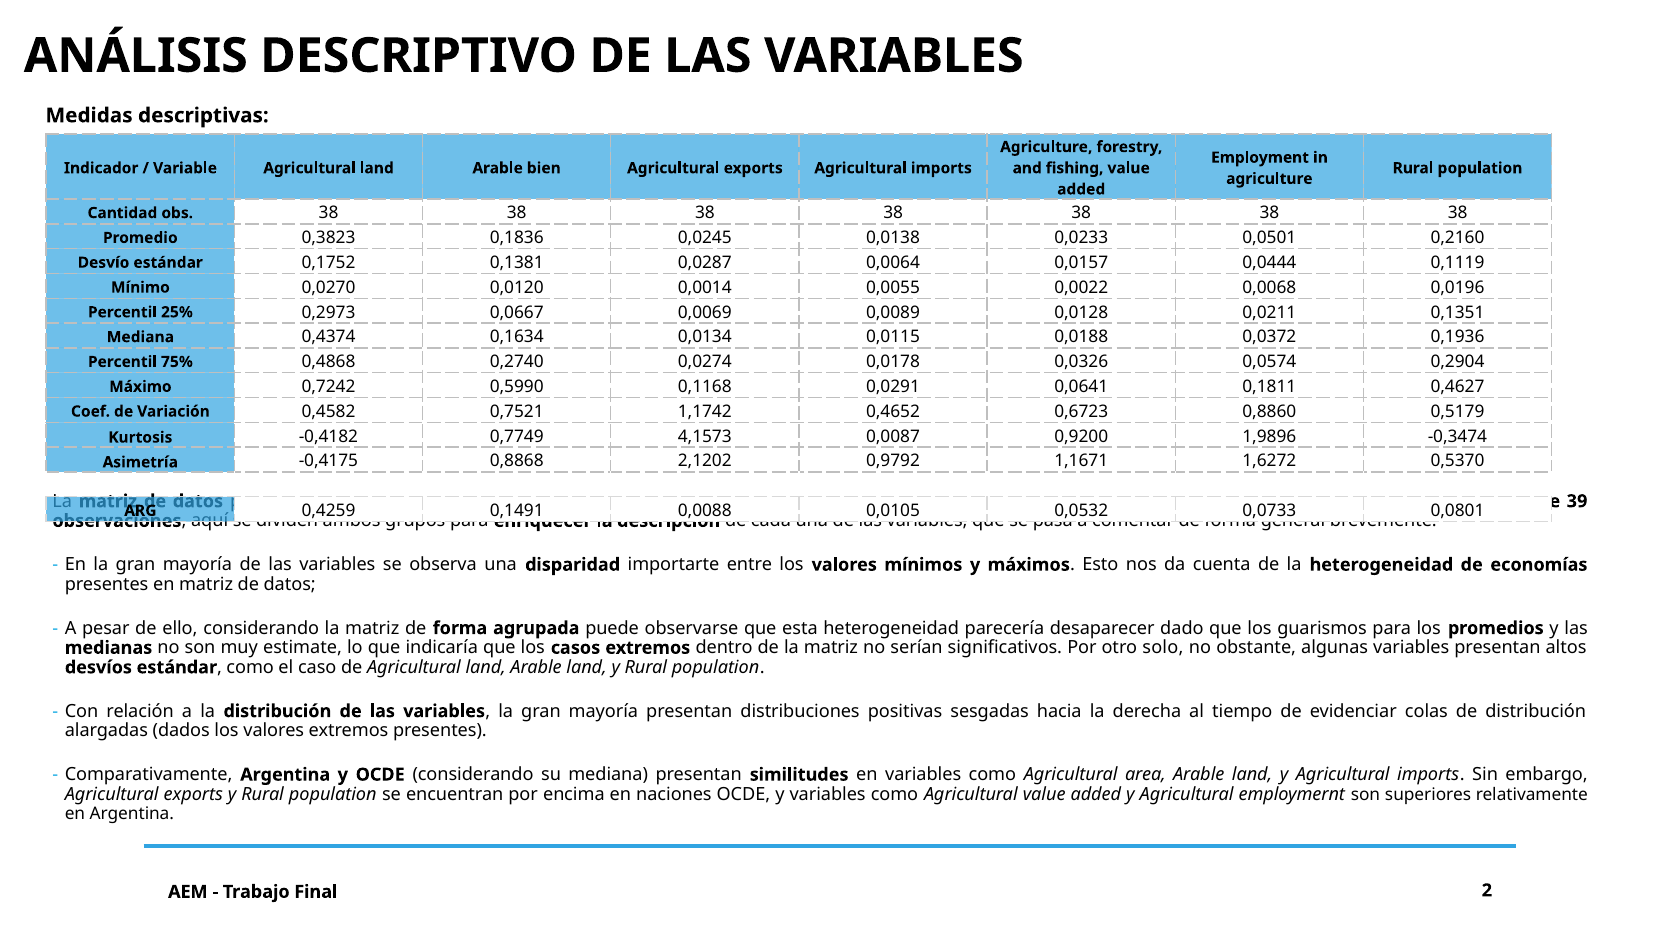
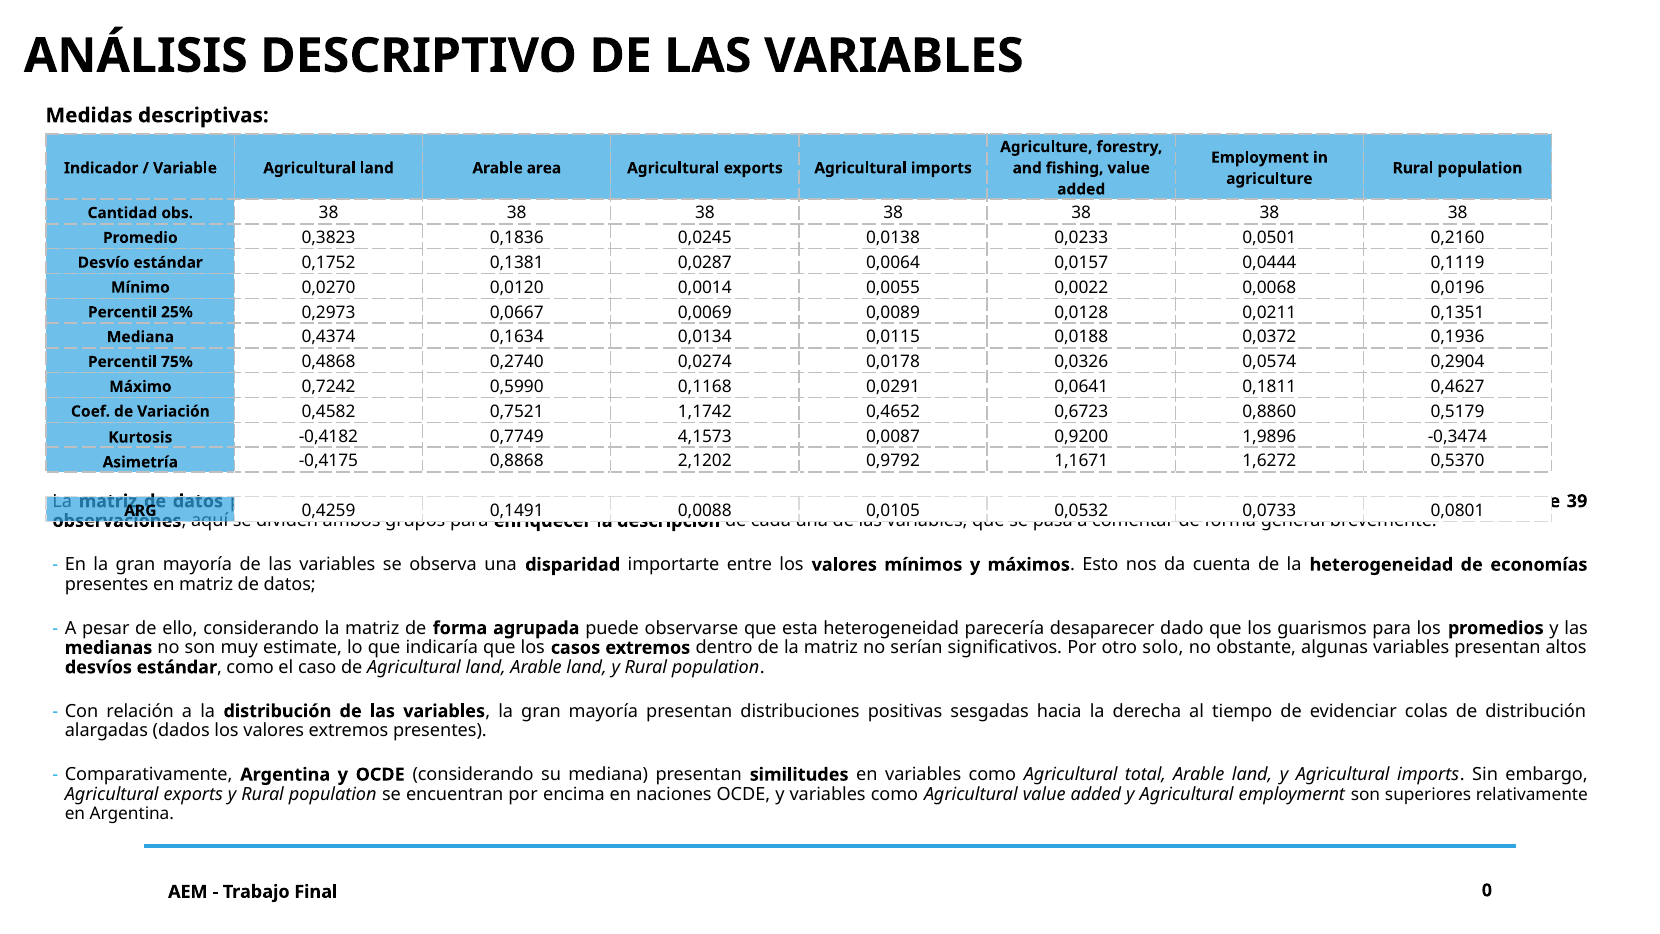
Arable bien: bien -> area (544, 168)
Agricultural area: area -> total (1145, 774)
2: 2 -> 0 (1487, 890)
